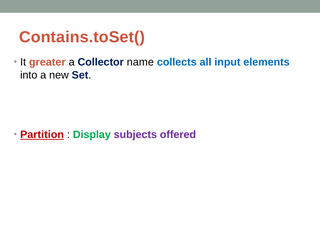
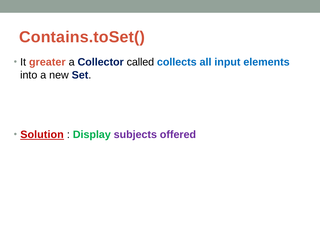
name: name -> called (140, 62)
Partition: Partition -> Solution (42, 135)
